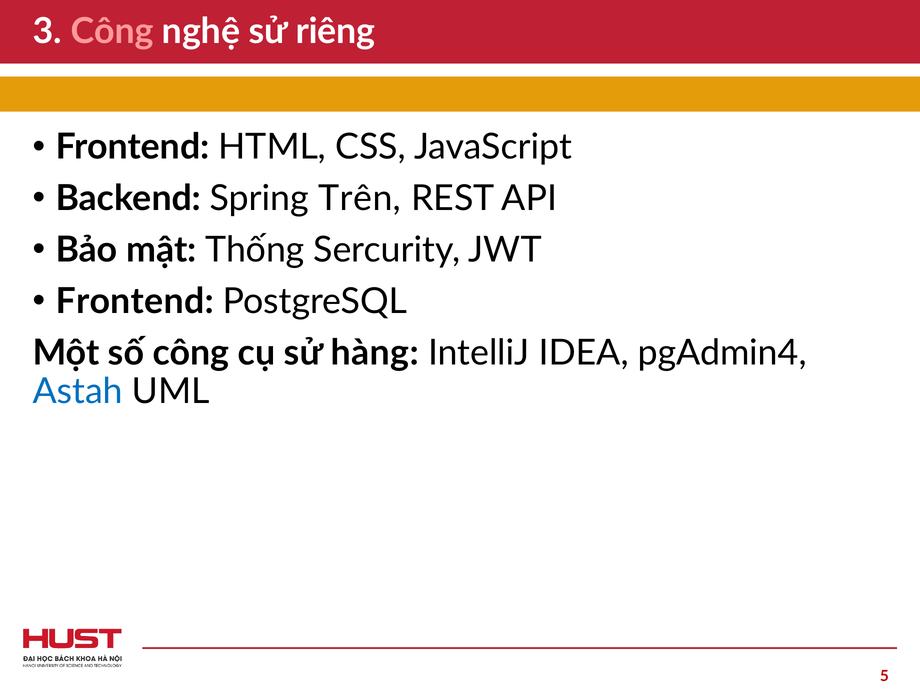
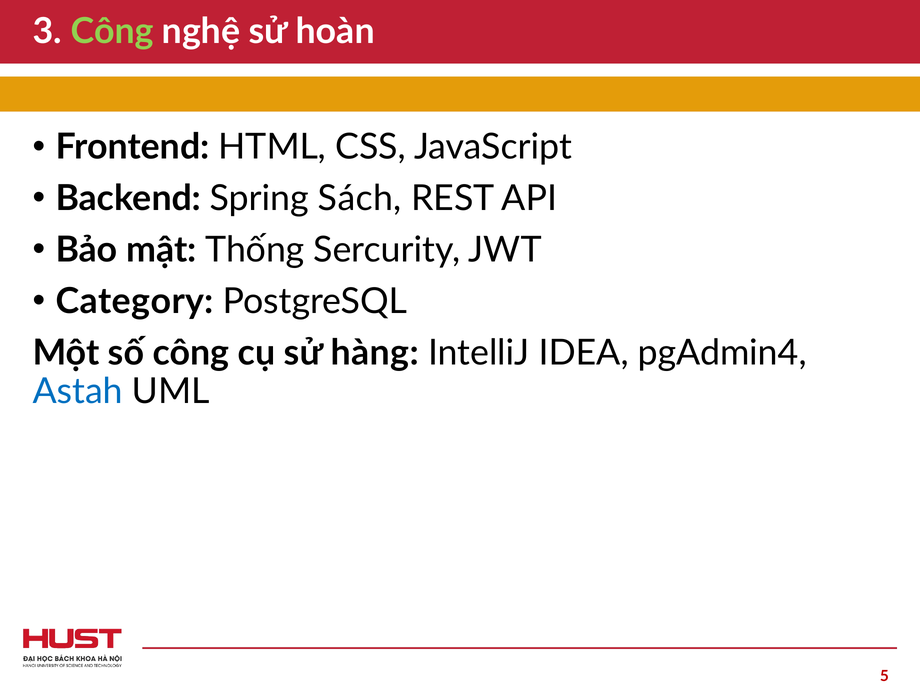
Công colour: pink -> light green (112, 32)
riêng: riêng -> hoàn (335, 32)
Trên: Trên -> Sách (360, 199)
Frontend: Frontend -> Category (135, 301)
